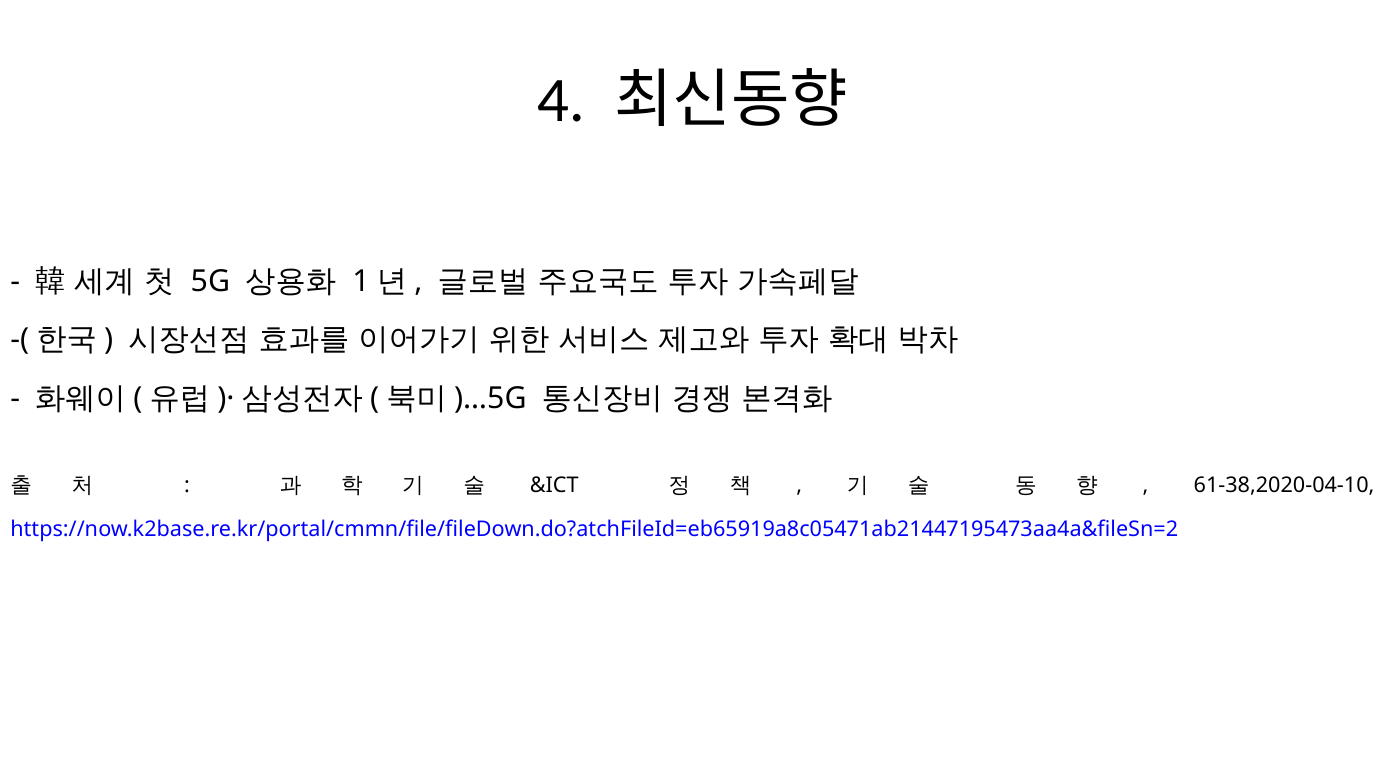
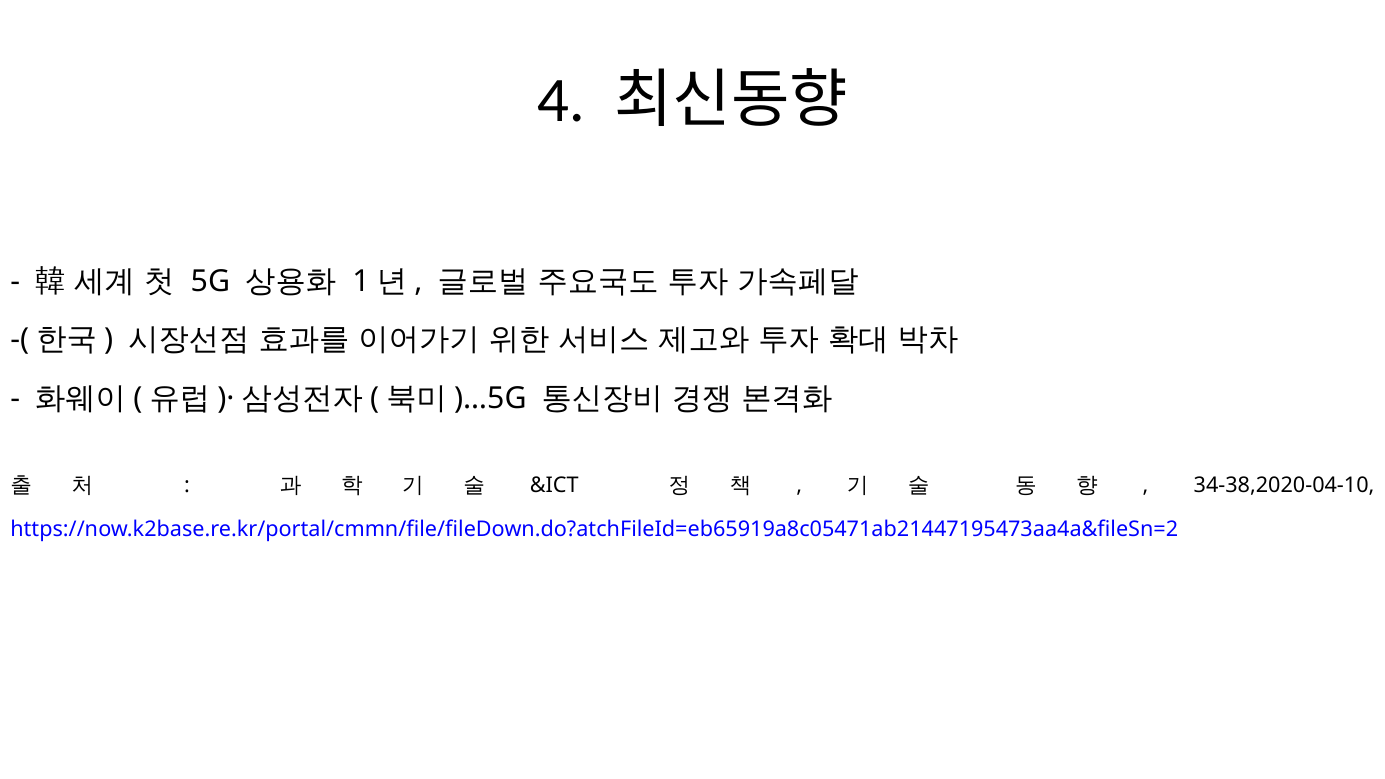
61-38,2020-04-10: 61-38,2020-04-10 -> 34-38,2020-04-10 (1284, 486)
